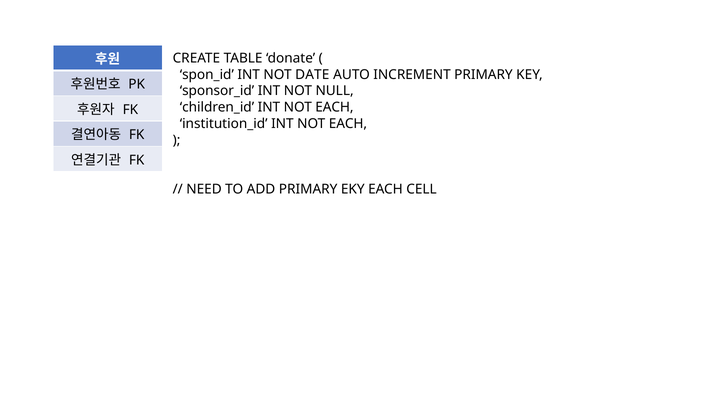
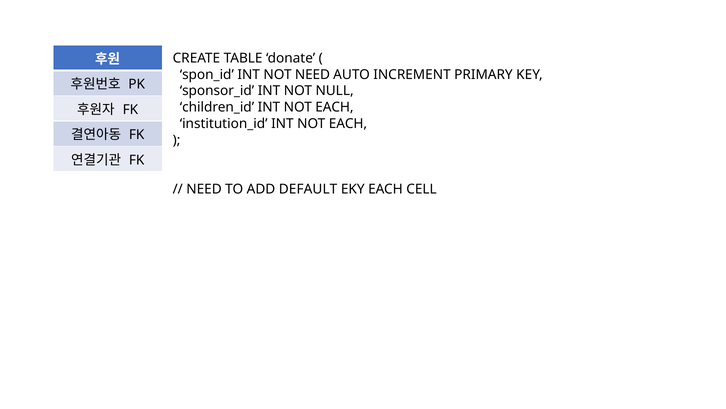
NOT DATE: DATE -> NEED (312, 74)
ADD PRIMARY: PRIMARY -> DEFAULT (308, 189)
